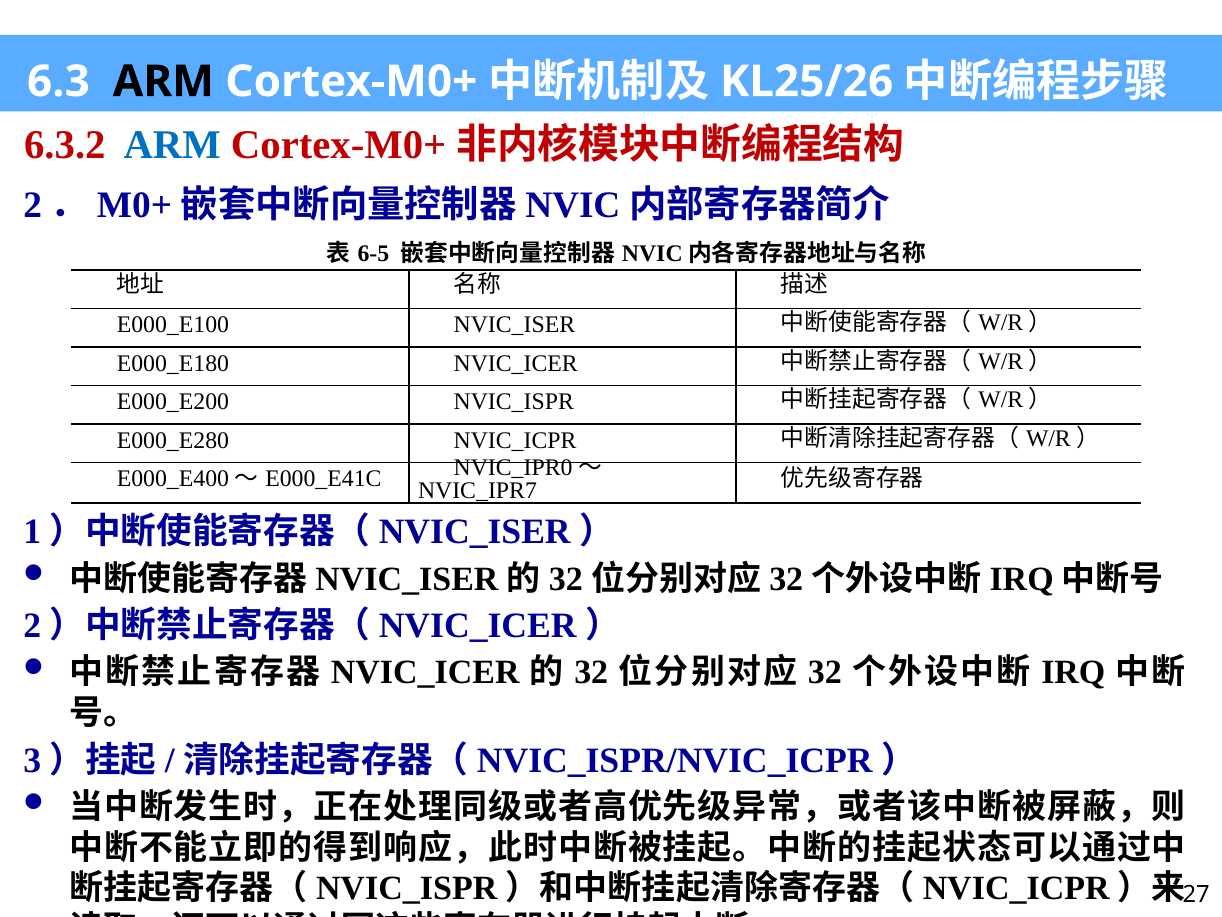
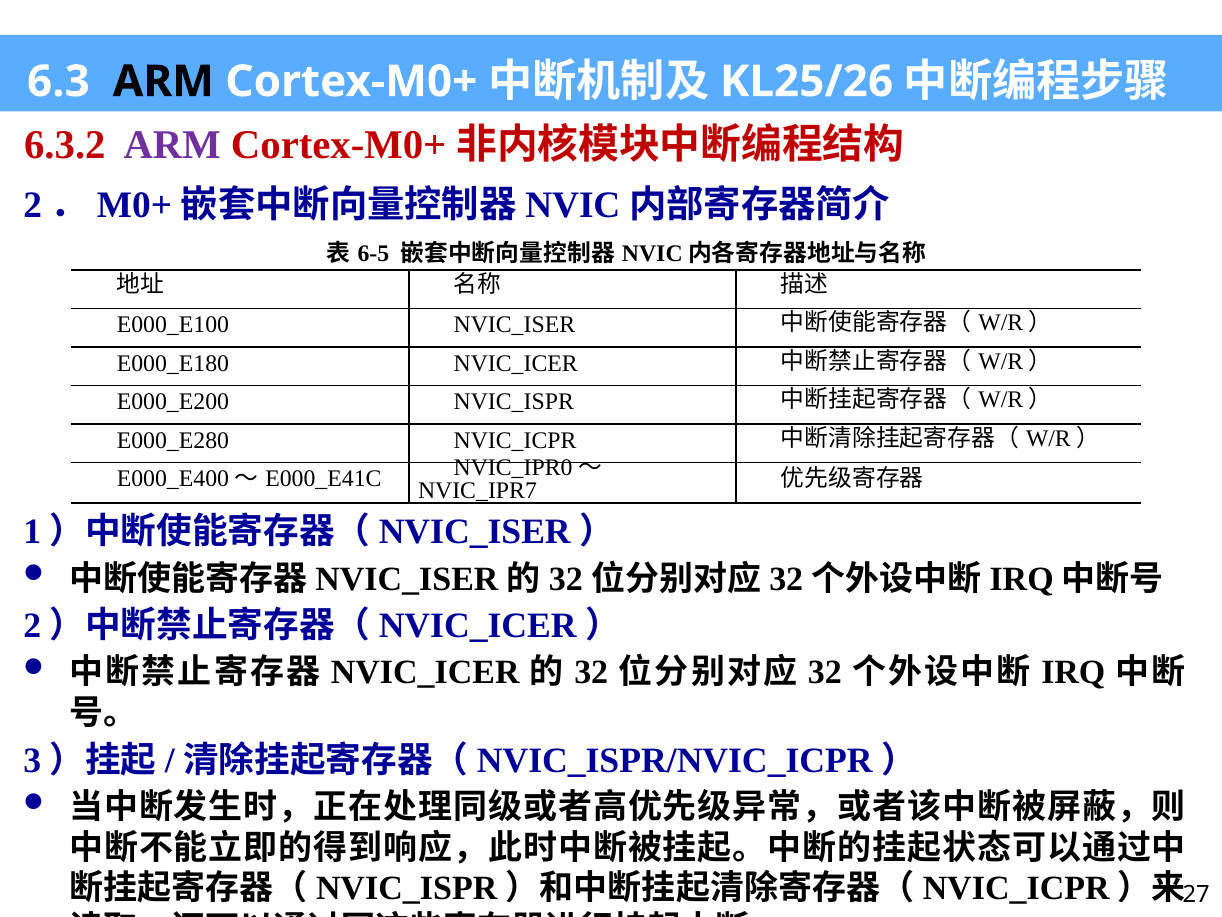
ARM colour: blue -> purple (172, 145)
